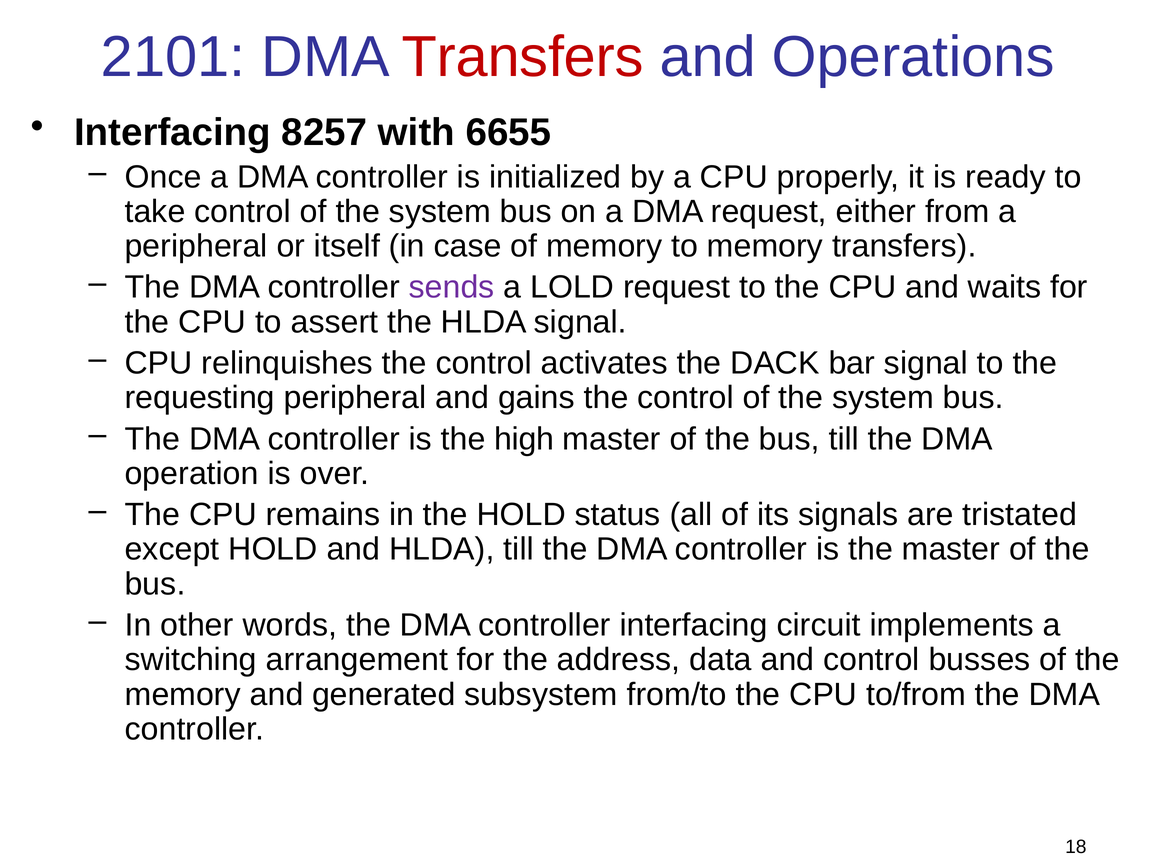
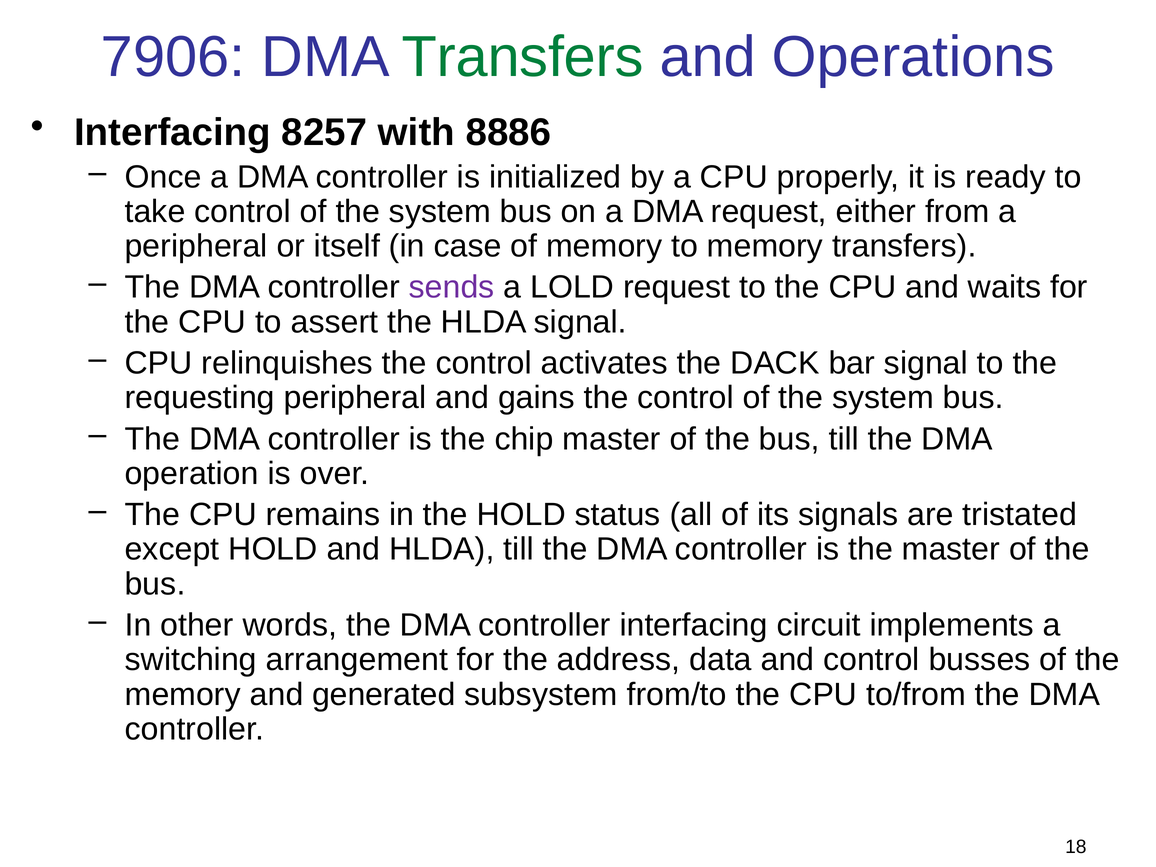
2101: 2101 -> 7906 (173, 57)
Transfers colour: red -> green (523, 57)
6655: 6655 -> 8886 (508, 132)
high: high -> chip (524, 439)
